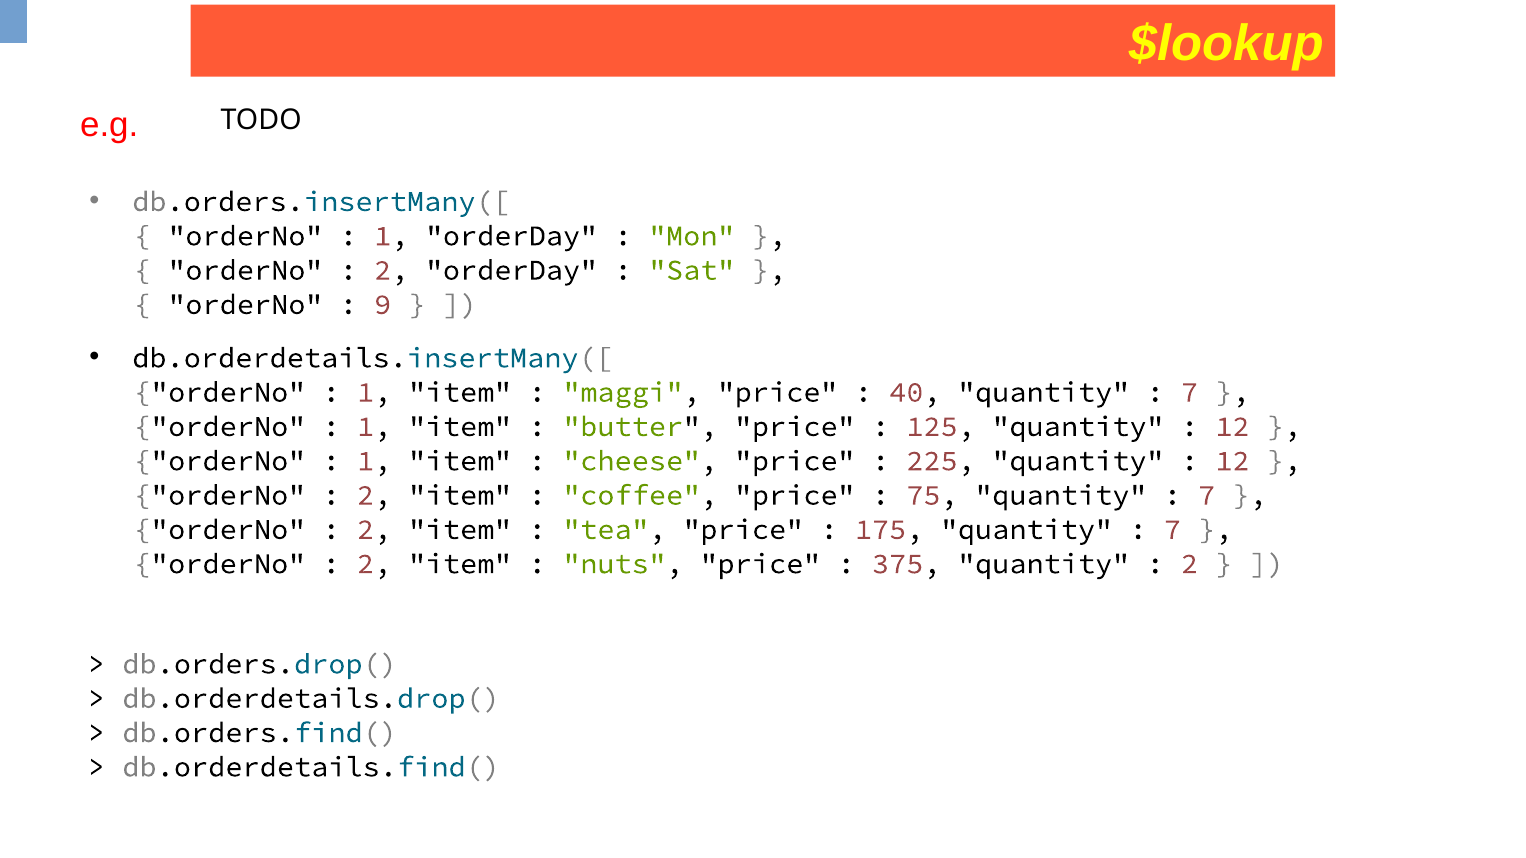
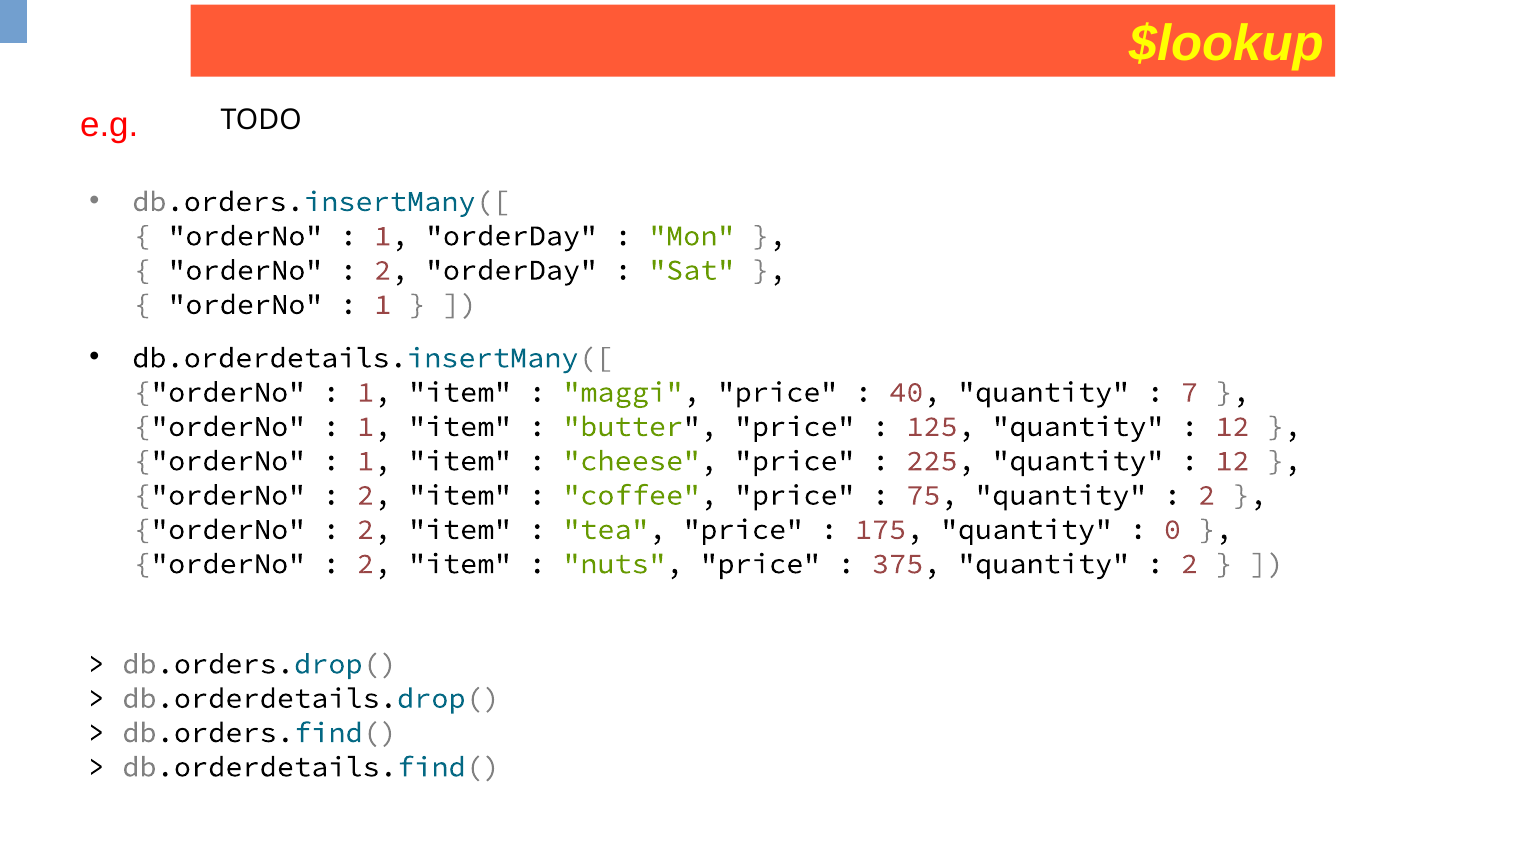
9: 9 -> 1 (383, 305)
7: 7 -> 2 (1207, 495)
7: 7 -> 0 (1172, 530)
